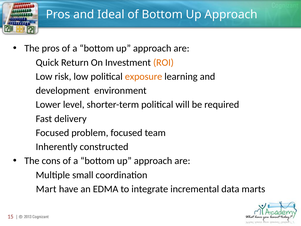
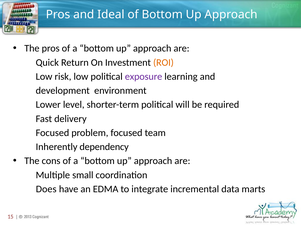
exposure colour: orange -> purple (144, 76)
constructed: constructed -> dependency (104, 147)
Mart: Mart -> Does (46, 189)
